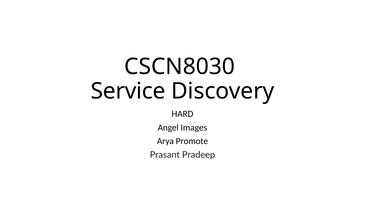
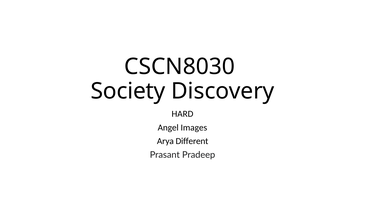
Service: Service -> Society (128, 91)
Promote: Promote -> Different (192, 141)
